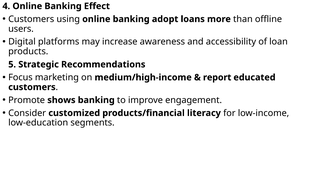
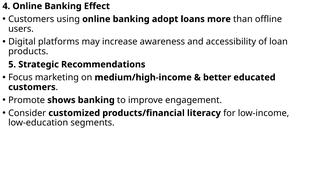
report: report -> better (217, 78)
